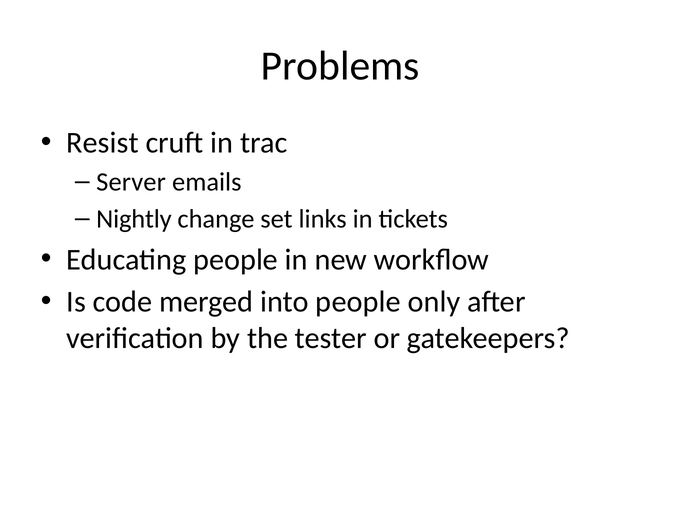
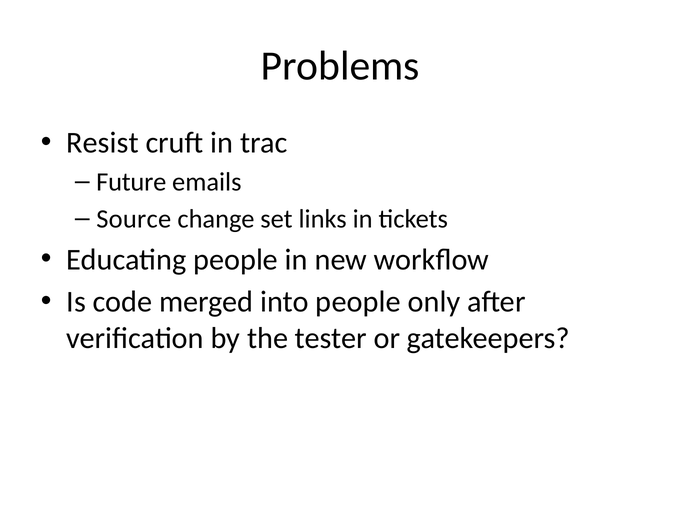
Server: Server -> Future (131, 182)
Nightly: Nightly -> Source (134, 219)
